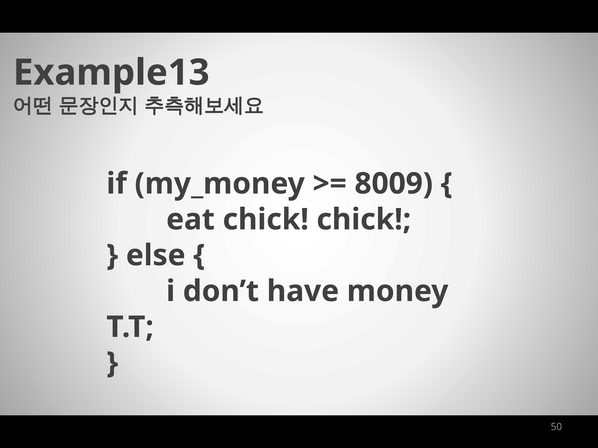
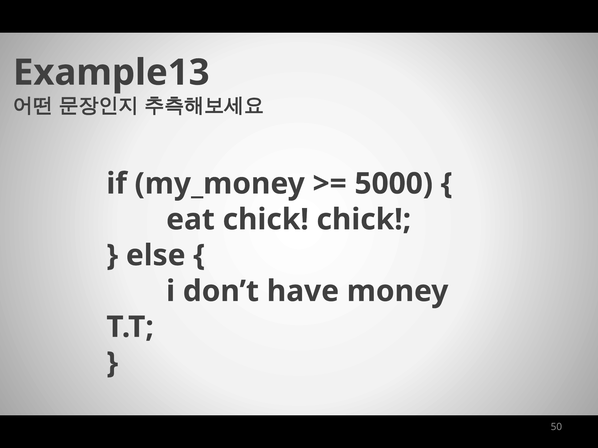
8009: 8009 -> 5000 (394, 184)
